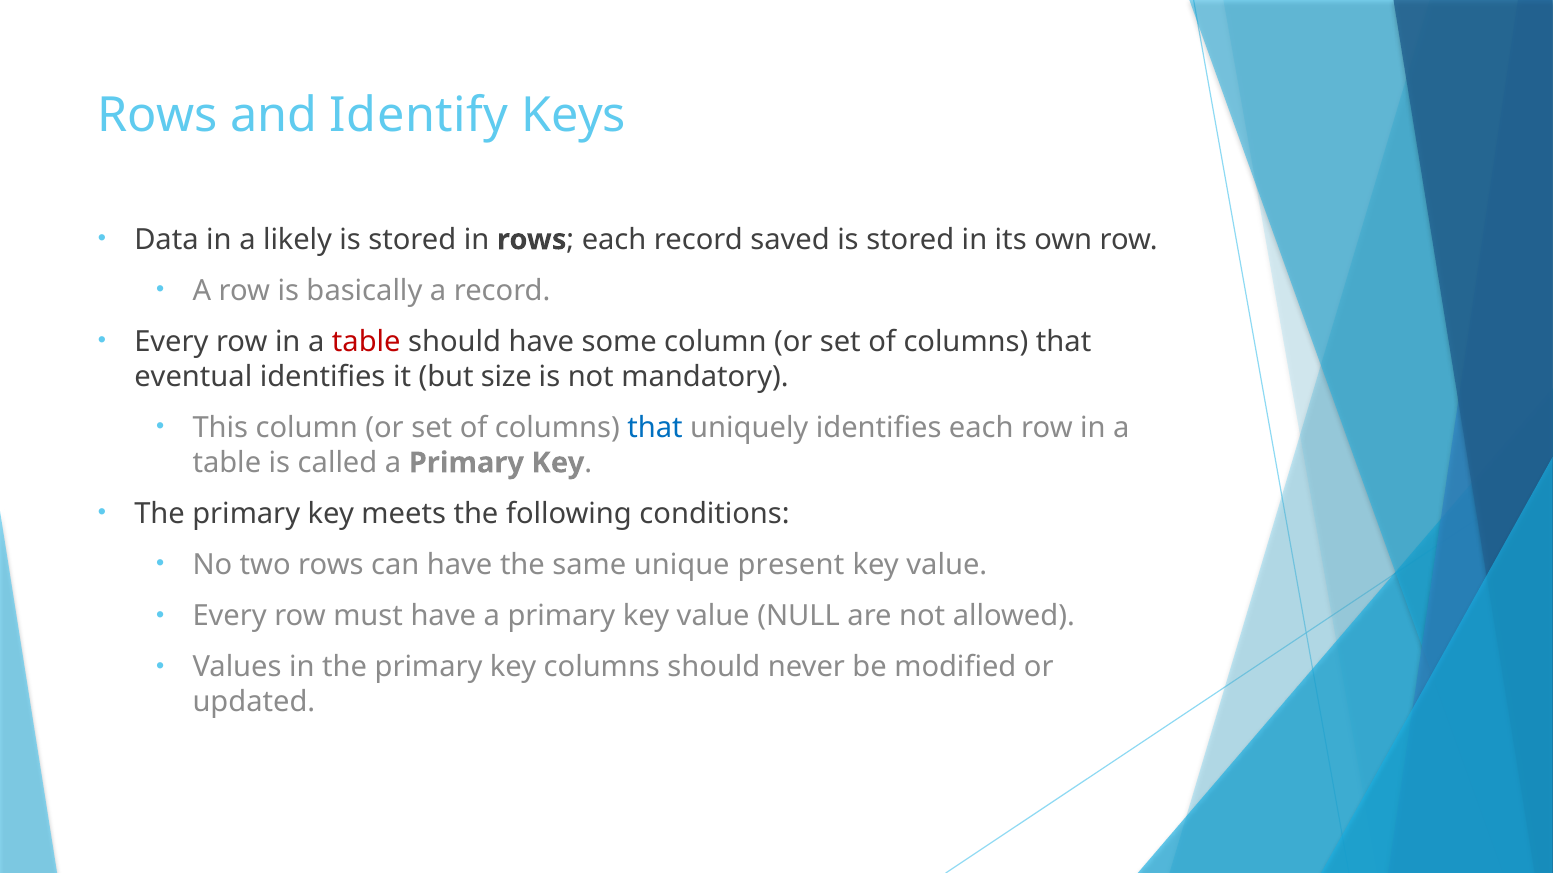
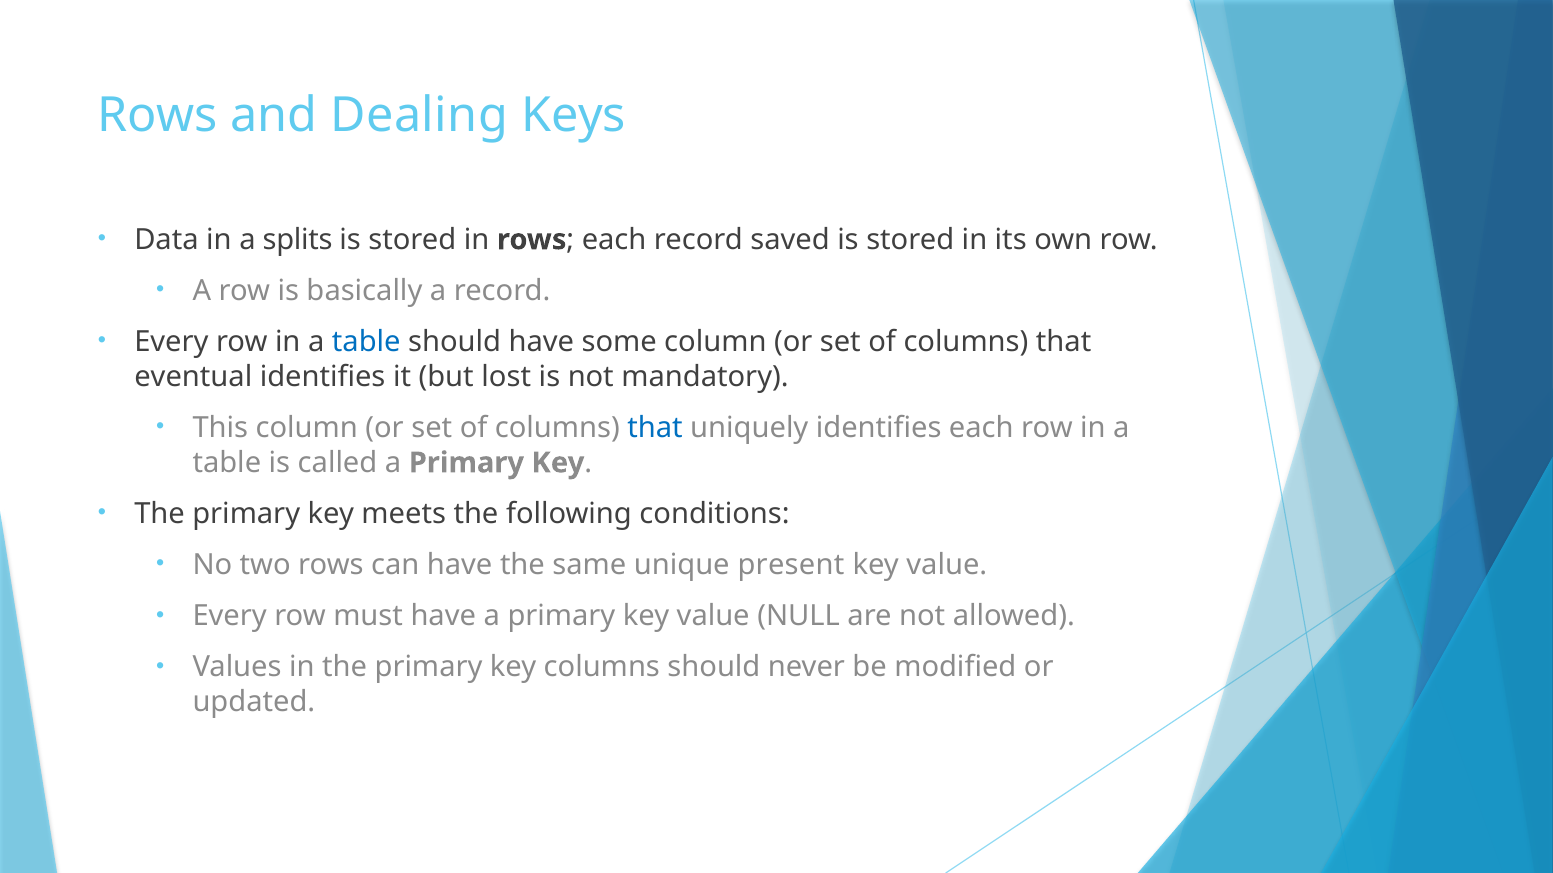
Identify: Identify -> Dealing (419, 116)
likely: likely -> splits (298, 240)
table colour: red -> blue (366, 342)
size: size -> lost (506, 377)
